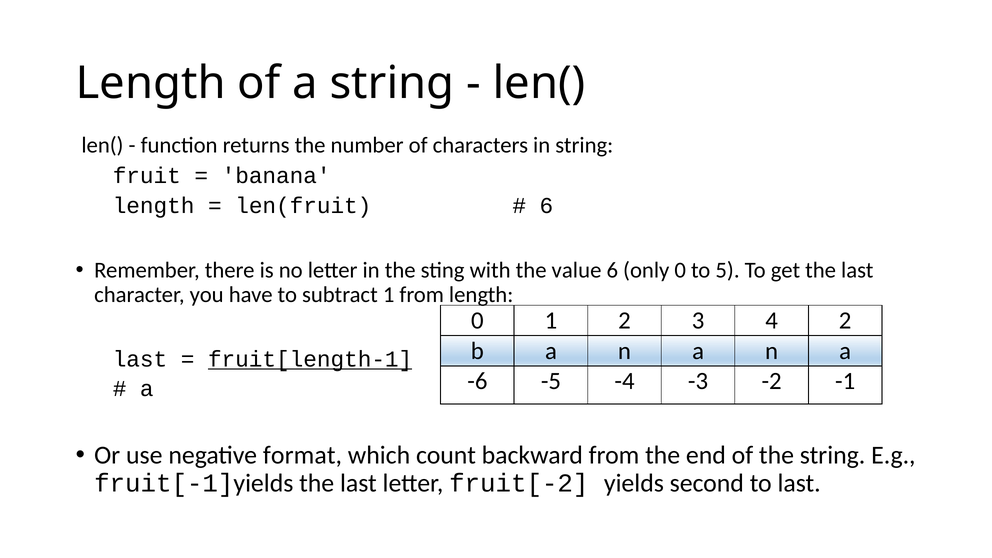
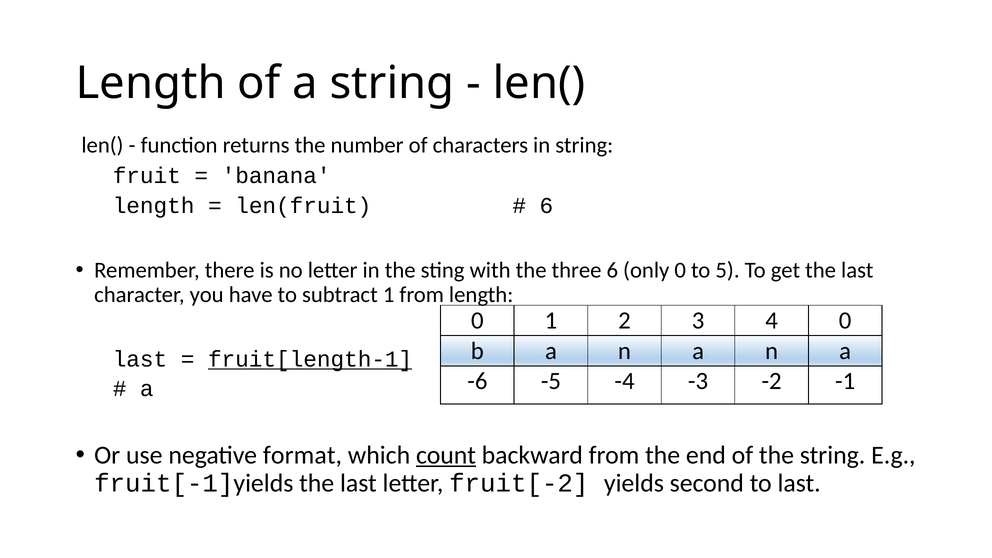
value: value -> three (577, 270)
4 2: 2 -> 0 (845, 321)
count underline: none -> present (446, 455)
